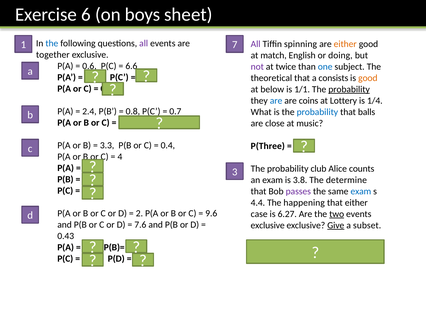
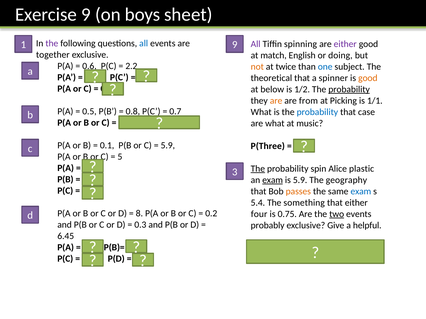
Exercise 6: 6 -> 9 (86, 15)
the colour: blue -> purple (52, 43)
all colour: purple -> blue (144, 43)
either colour: orange -> purple (345, 44)
1 7: 7 -> 9 (235, 45)
6.6: 6.6 -> 2.2 (131, 66)
not colour: purple -> orange (257, 67)
consists: consists -> spinner (333, 78)
1/1: 1/1 -> 1/2 (302, 89)
are colour: blue -> orange (276, 101)
coins: coins -> from (308, 101)
Lottery: Lottery -> Picking (343, 101)
1/4: 1/4 -> 1/1 (375, 101)
2.4: 2.4 -> 0.5 (89, 112)
balls: balls -> case (367, 112)
are close: close -> what (275, 124)
3.3: 3.3 -> 0.1 (107, 146)
0.4: 0.4 -> 5.9 (168, 146)
4: 4 -> 5 (120, 157)
The underline: none -> present (258, 169)
club: club -> spin (318, 169)
counts: counts -> plastic (362, 169)
exam underline: none -> present (273, 180)
is 3.8: 3.8 -> 5.9 (300, 180)
determine: determine -> geography (346, 180)
passes colour: purple -> orange (298, 192)
4.4: 4.4 -> 5.4 (258, 203)
happening: happening -> something (304, 203)
2: 2 -> 8 (139, 214)
9.6: 9.6 -> 0.2 (211, 214)
case: case -> four (259, 214)
6.27: 6.27 -> 0.75 (287, 214)
7.6: 7.6 -> 0.3 (140, 225)
exclusive: exclusive -> probably (268, 226)
Give underline: present -> none (336, 226)
subset: subset -> helpful (367, 226)
0.43: 0.43 -> 6.45 (66, 236)
